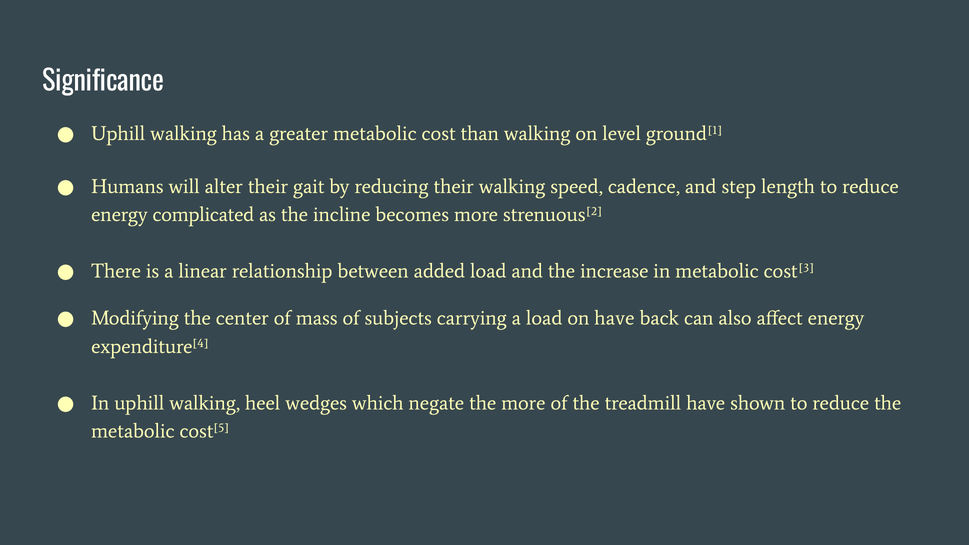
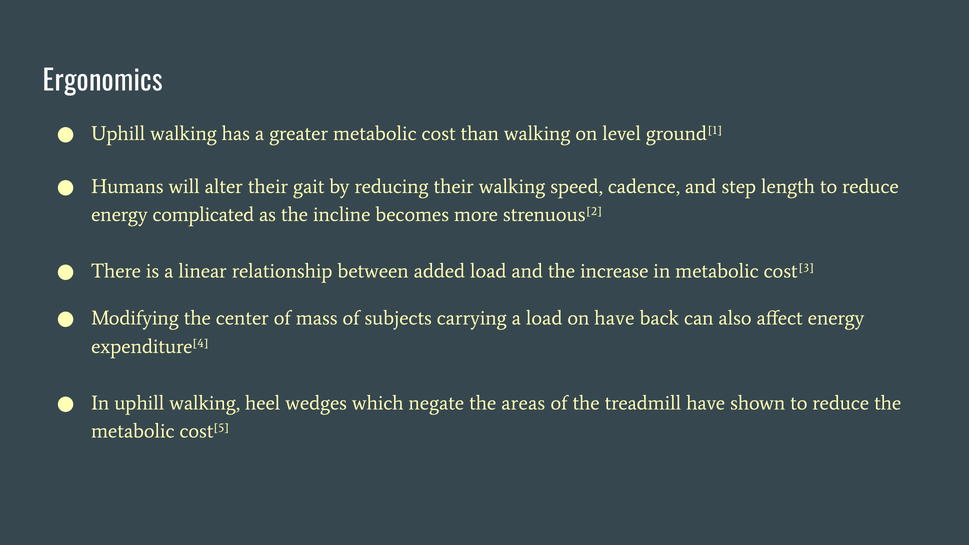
Significance: Significance -> Ergonomics (103, 81)
the more: more -> areas (523, 403)
